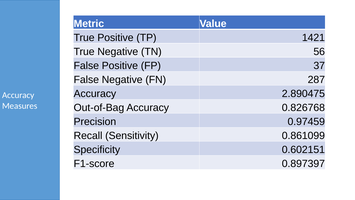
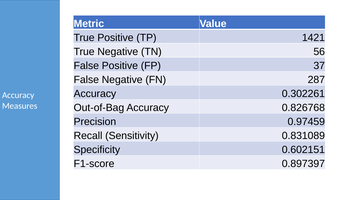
2.890475: 2.890475 -> 0.302261 (303, 94)
0.861099: 0.861099 -> 0.831089 (303, 136)
